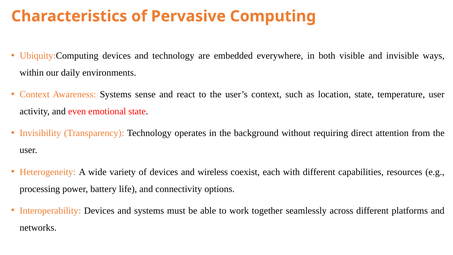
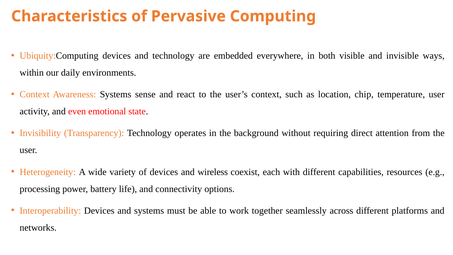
location state: state -> chip (364, 94)
